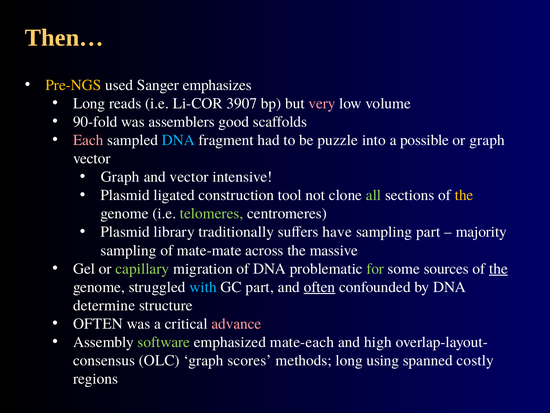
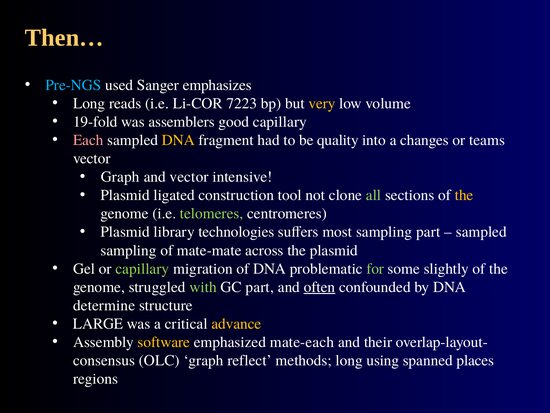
Pre-NGS colour: yellow -> light blue (73, 85)
3907: 3907 -> 7223 (242, 103)
very colour: pink -> yellow (322, 103)
90-fold: 90-fold -> 19-fold (95, 122)
good scaffolds: scaffolds -> capillary (280, 122)
DNA colour: light blue -> yellow (178, 140)
puzzle: puzzle -> quality (338, 140)
possible: possible -> changes (425, 140)
or graph: graph -> teams (487, 140)
traditionally: traditionally -> technologies (236, 232)
have: have -> most (337, 232)
majority: majority -> sampled (481, 232)
the massive: massive -> plasmid (334, 250)
sources: sources -> slightly (446, 268)
the underline: present -> none (498, 268)
with colour: light blue -> light green (203, 287)
OFTEN: OFTEN -> LARGE (98, 323)
advance colour: pink -> yellow (236, 323)
software colour: light green -> yellow (164, 342)
high: high -> their (378, 342)
scores: scores -> reflect (250, 360)
costly: costly -> places (475, 360)
